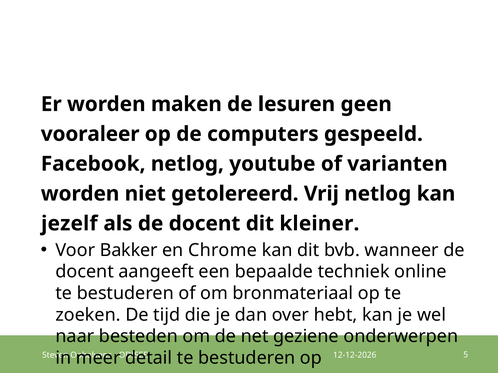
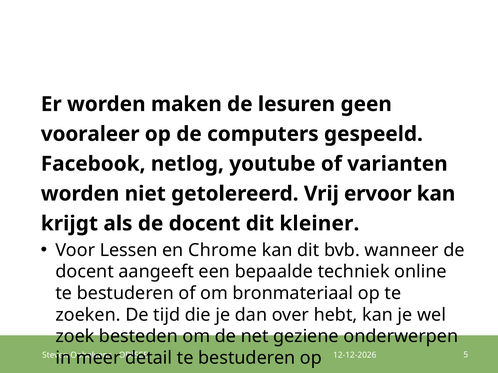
Vrij netlog: netlog -> ervoor (378, 194)
jezelf: jezelf -> krijgt (69, 224)
Bakker: Bakker -> Lessen (129, 250)
naar: naar -> zoek (75, 337)
